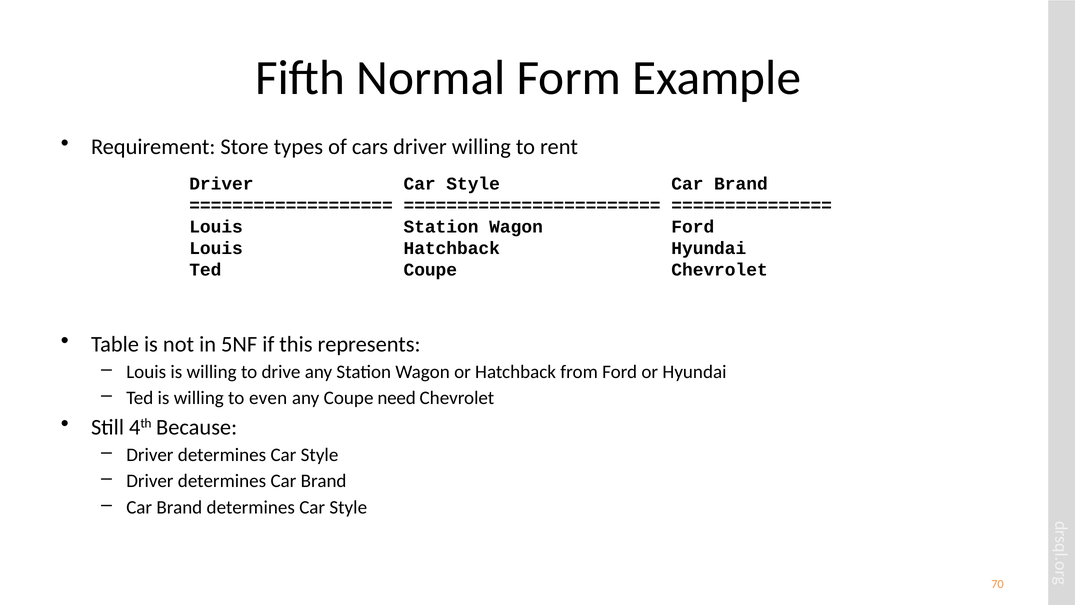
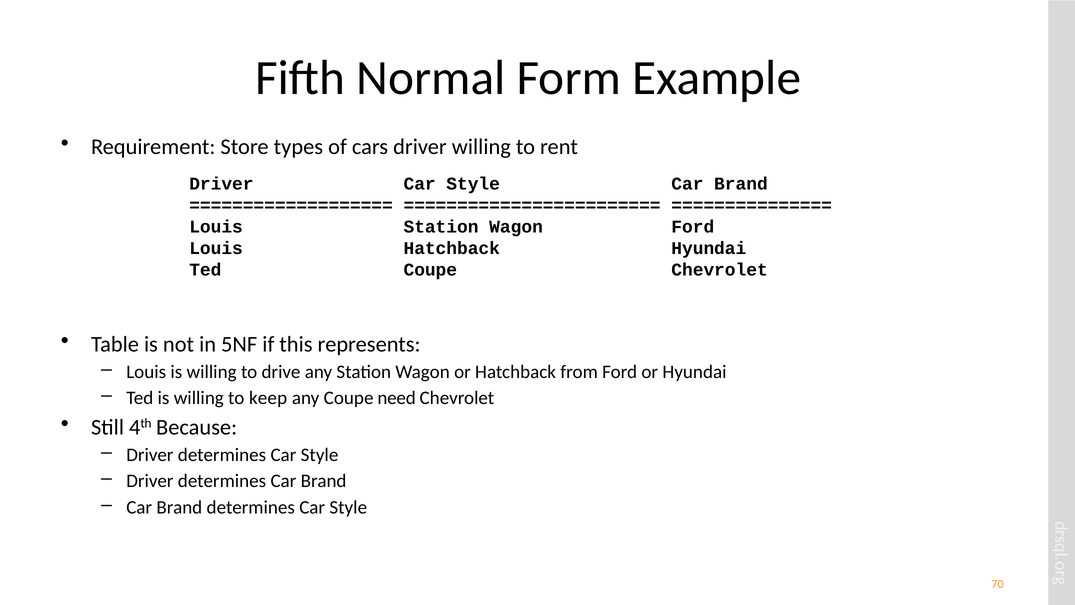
even: even -> keep (268, 398)
